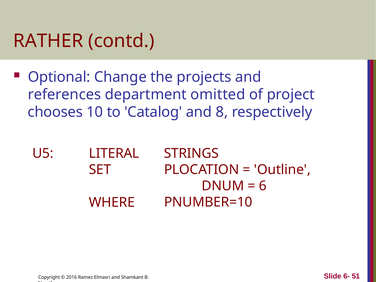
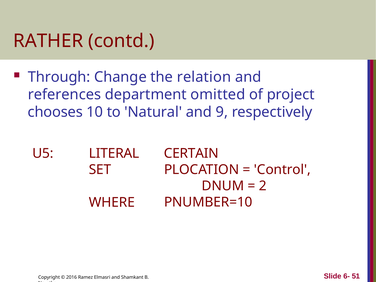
Optional: Optional -> Through (59, 77)
projects: projects -> relation (204, 77)
Catalog: Catalog -> Natural (153, 112)
8: 8 -> 9 (222, 112)
STRINGS: STRINGS -> CERTAIN (191, 153)
Outline: Outline -> Control (282, 170)
6: 6 -> 2 (263, 186)
